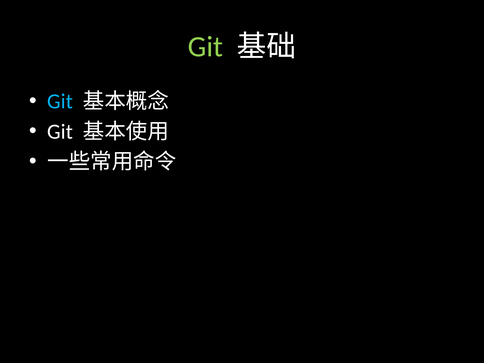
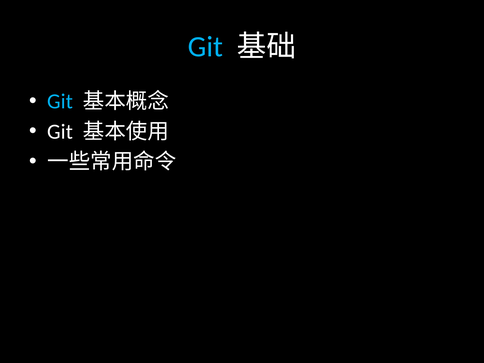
Git colour: light green -> light blue (205, 47)
